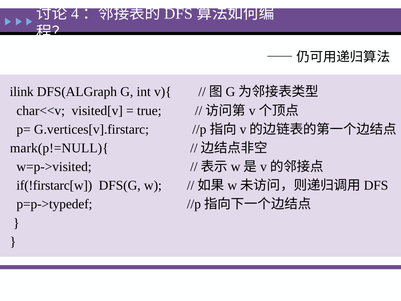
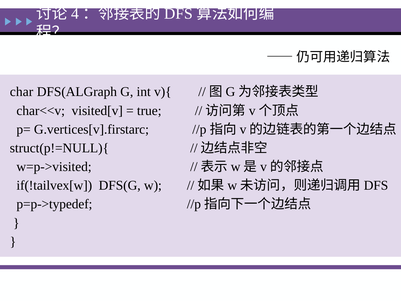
ilink: ilink -> char (22, 92)
mark(p!=NULL){: mark(p!=NULL){ -> struct(p!=NULL){ (59, 148)
if(!firstarc[w: if(!firstarc[w -> if(!tailvex[w (54, 185)
